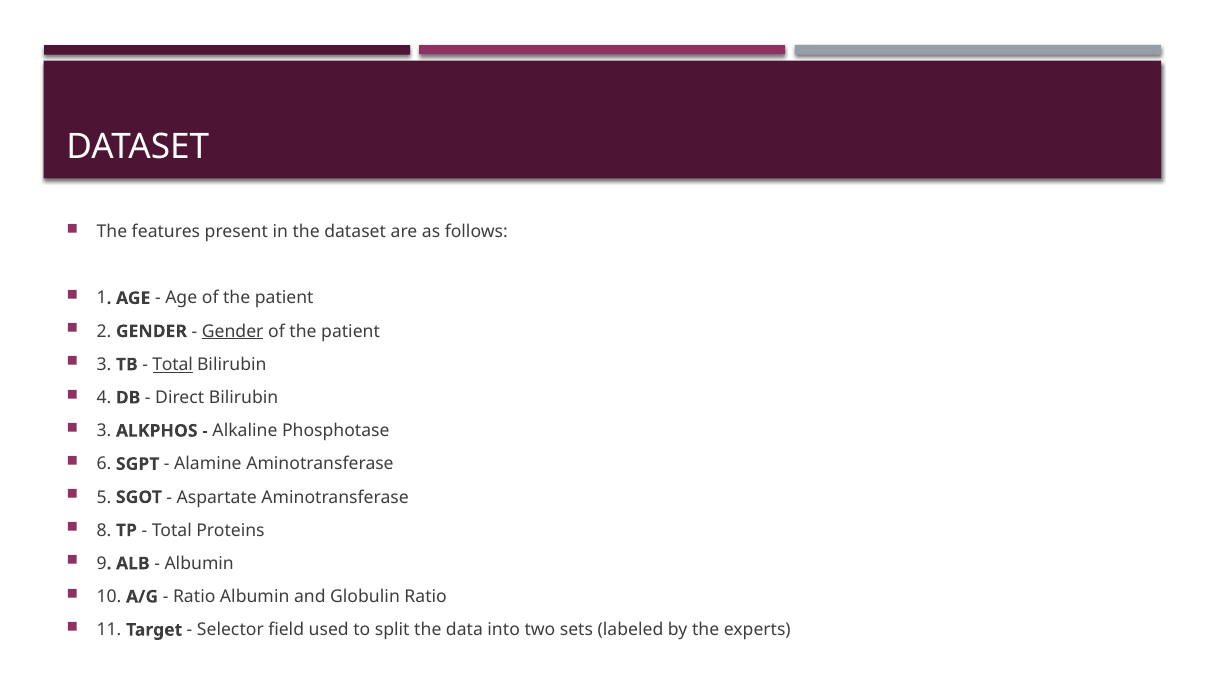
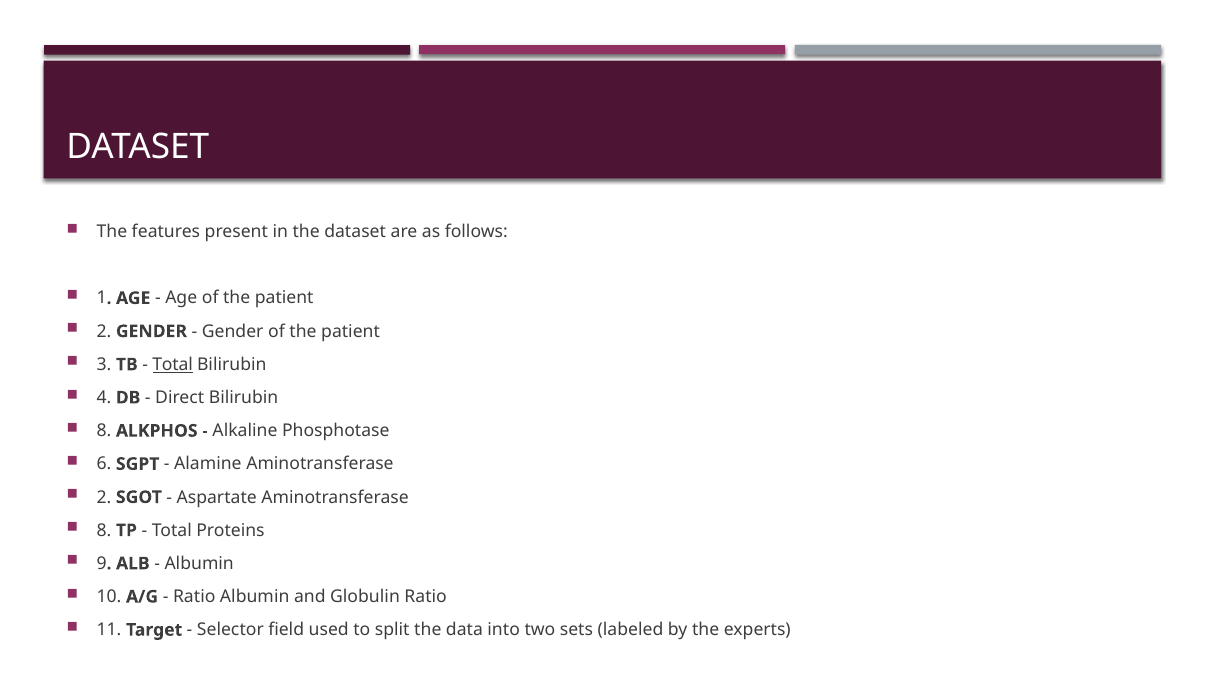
Gender underline: present -> none (233, 331)
3: 3 -> 8 (104, 431)
5: 5 -> 2 (104, 497)
